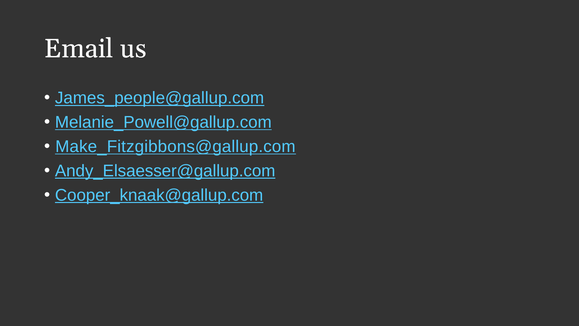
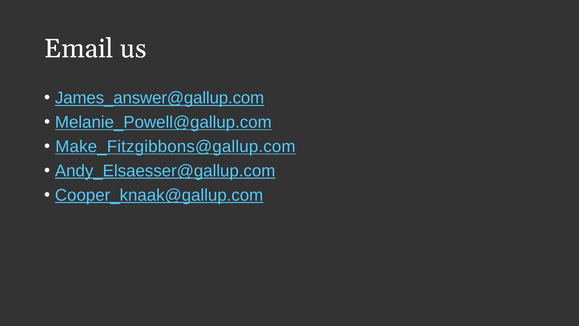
James_people@gallup.com: James_people@gallup.com -> James_answer@gallup.com (160, 98)
